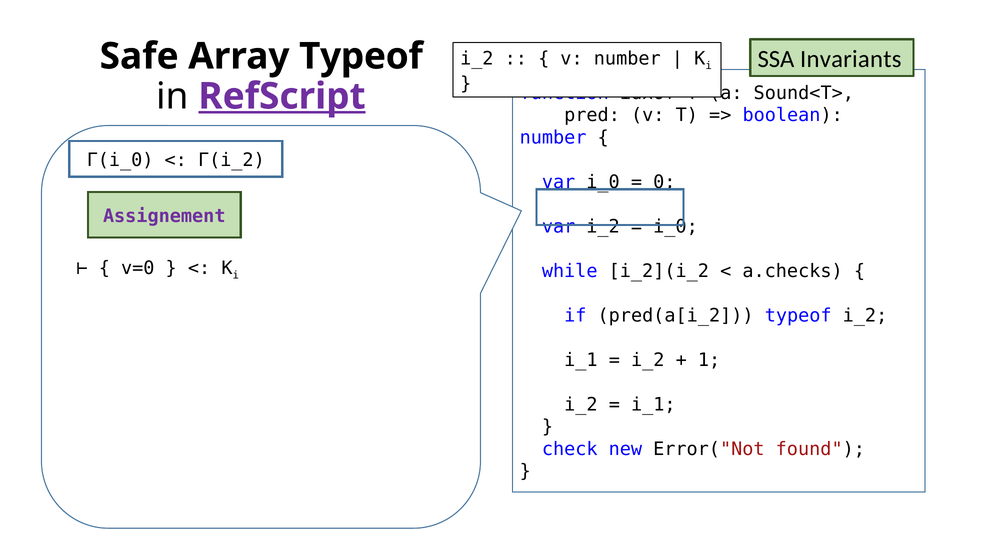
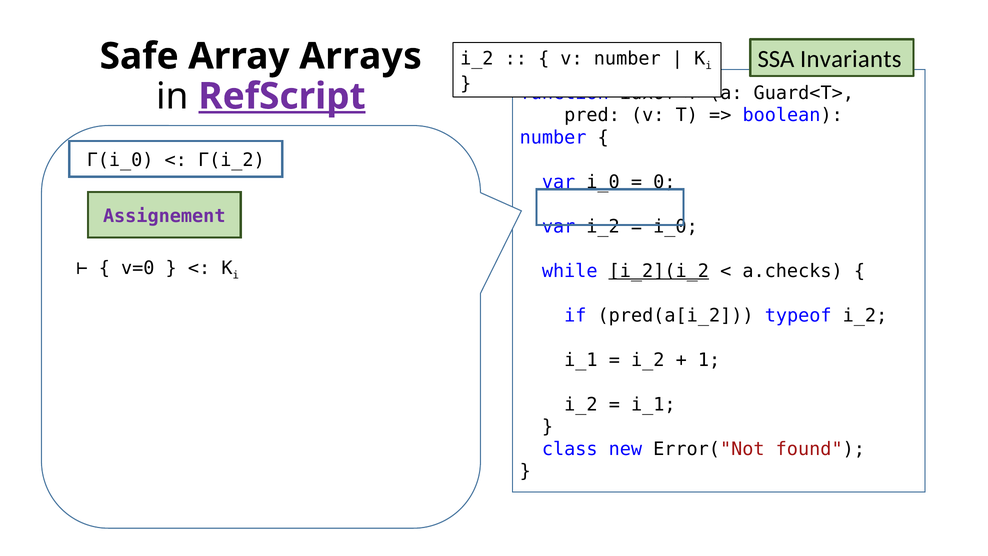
Array Typeof: Typeof -> Arrays (361, 56)
Sound<T>: Sound<T> -> Guard<T> (804, 93)
i_2](i_2 underline: none -> present (659, 271)
check: check -> class (570, 449)
